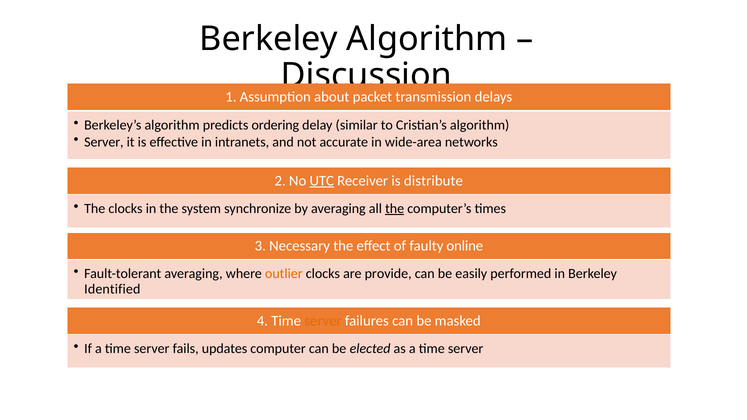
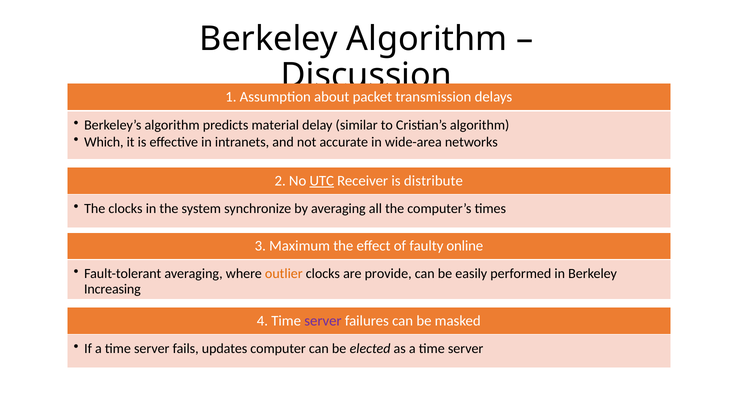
ordering: ordering -> material (275, 125)
Server: Server -> Which (104, 142)
the underline: present -> none (395, 209)
Necessary: Necessary -> Maximum (300, 246)
Identified: Identified -> Increasing (112, 289)
server colour: orange -> purple (323, 321)
